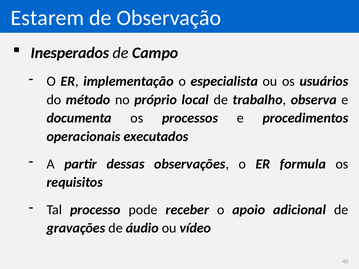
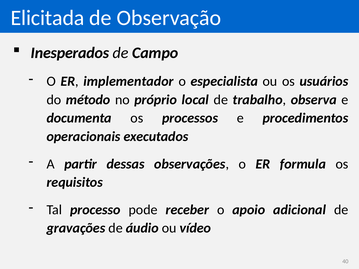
Estarem: Estarem -> Elicitada (48, 18)
implementação: implementação -> implementador (128, 81)
